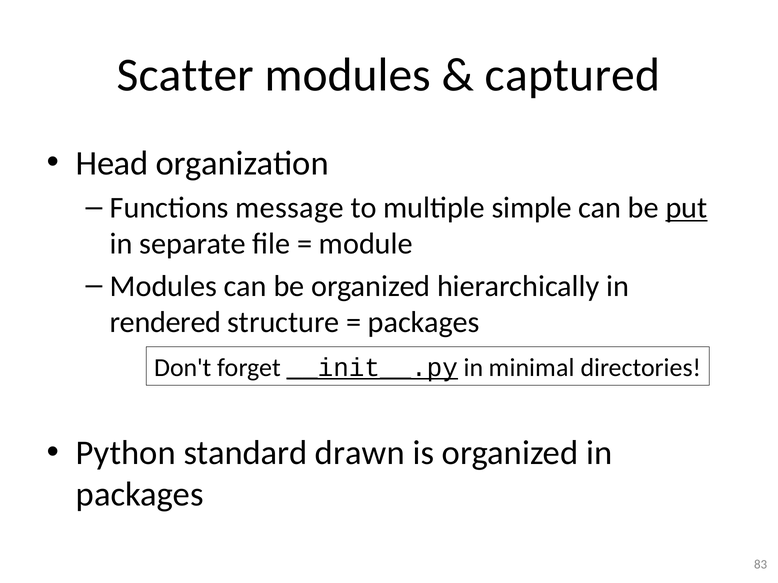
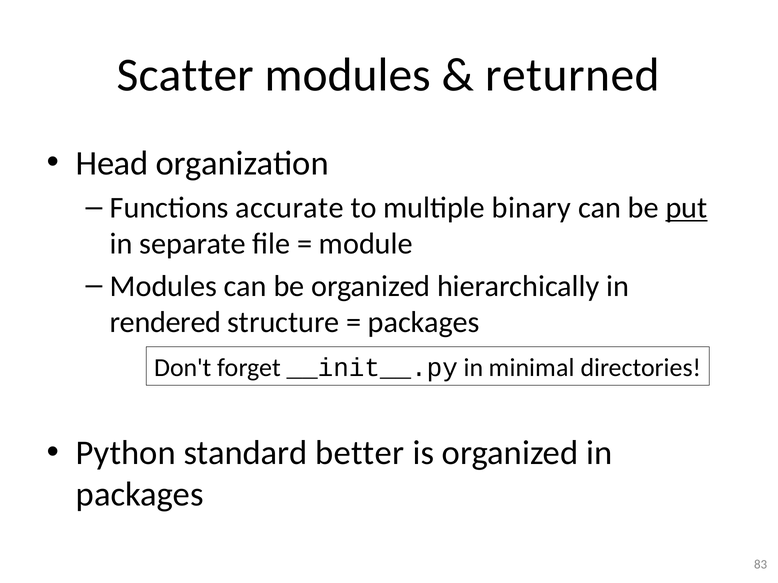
captured: captured -> returned (572, 75)
message: message -> accurate (290, 208)
simple: simple -> binary (531, 208)
__init__.py underline: present -> none (372, 368)
drawn: drawn -> better (360, 453)
